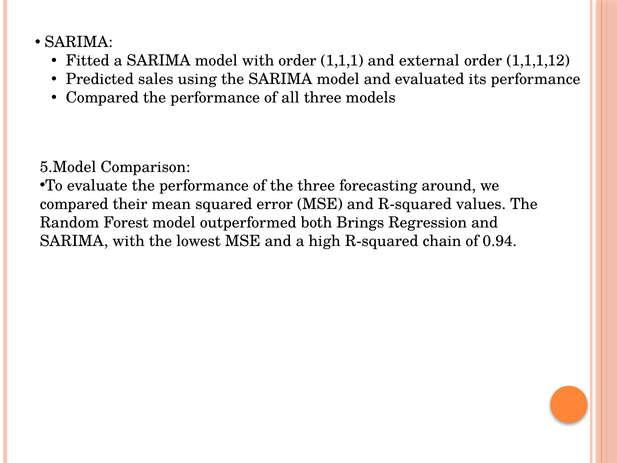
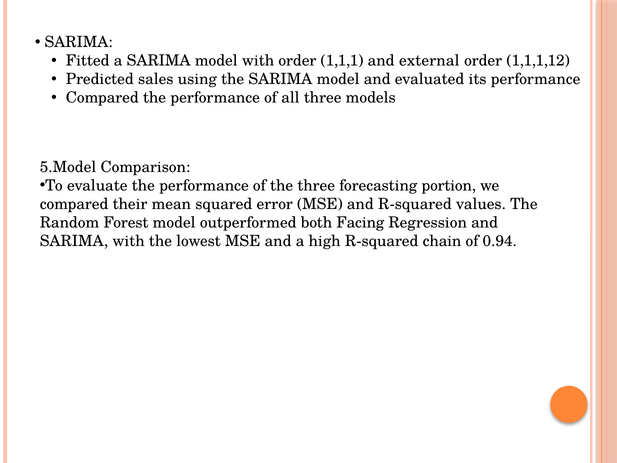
around: around -> portion (449, 185)
Brings: Brings -> Facing (360, 222)
